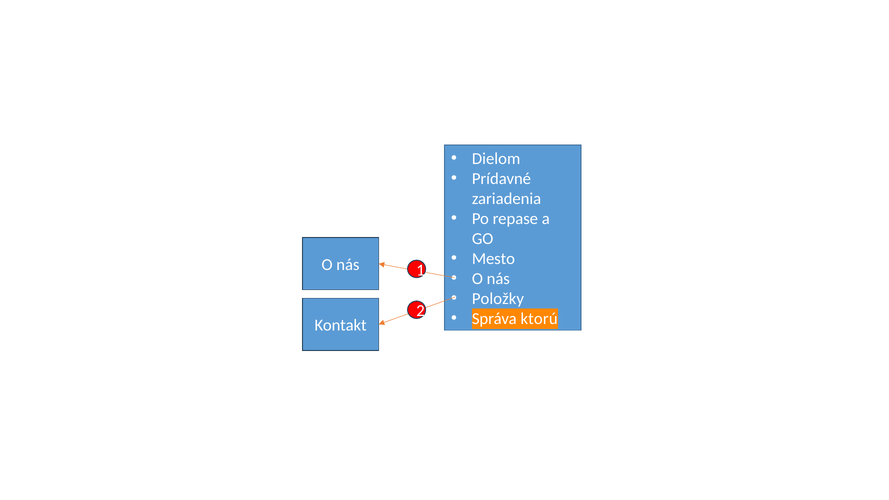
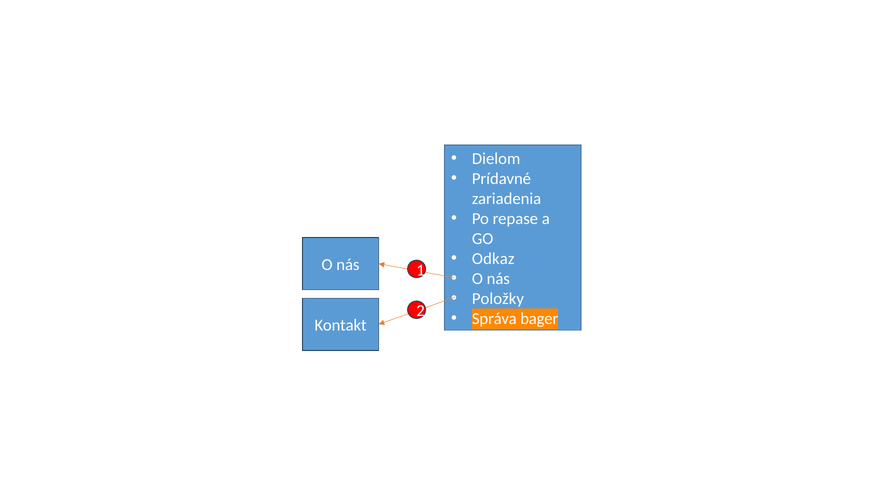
Mesto: Mesto -> Odkaz (493, 259)
ktorú: ktorú -> bager (539, 319)
